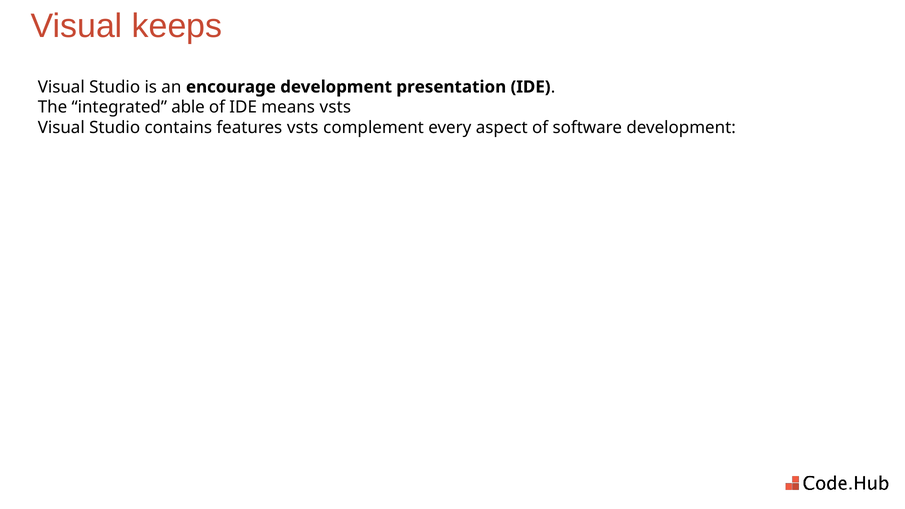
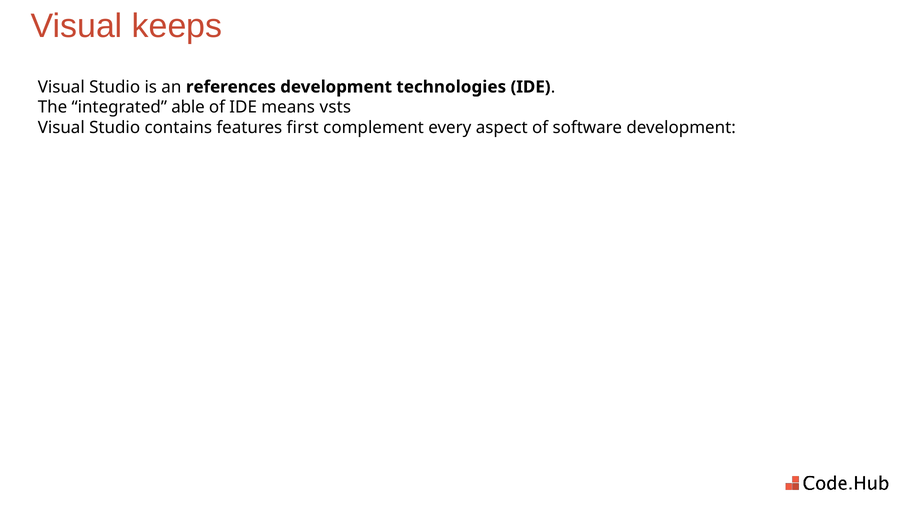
encourage: encourage -> references (231, 87)
presentation: presentation -> technologies (451, 87)
features vsts: vsts -> first (303, 128)
